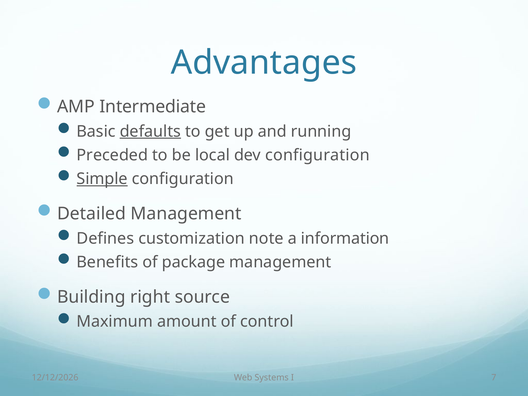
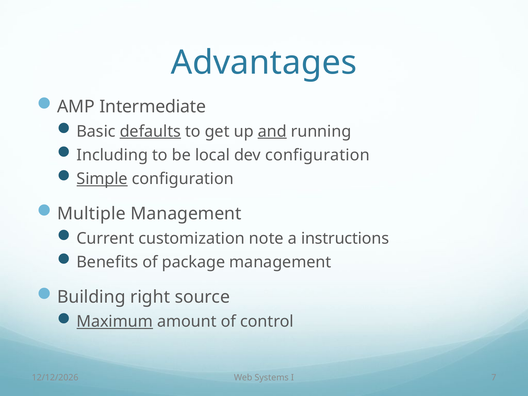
and underline: none -> present (272, 131)
Preceded: Preceded -> Including (112, 155)
Detailed: Detailed -> Multiple (91, 214)
Defines: Defines -> Current (105, 238)
information: information -> instructions (345, 238)
Maximum underline: none -> present (115, 322)
